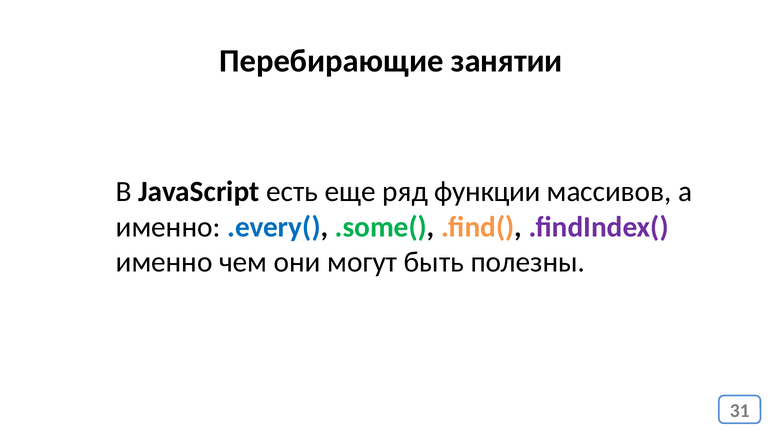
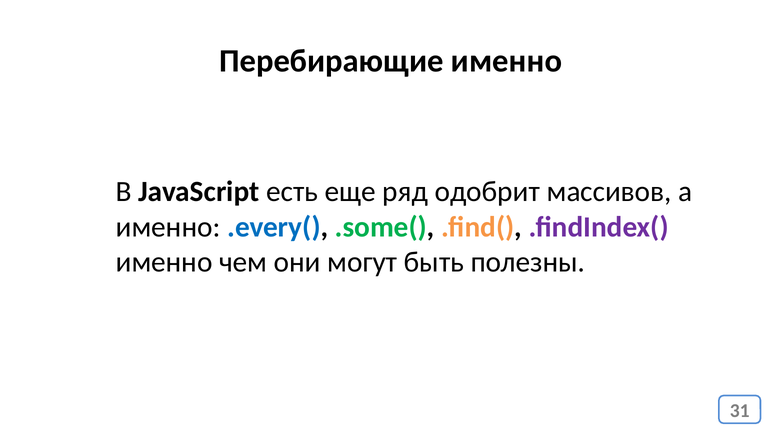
Перебирающие занятии: занятии -> именно (507, 61)
функции: функции -> одобрит (487, 192)
